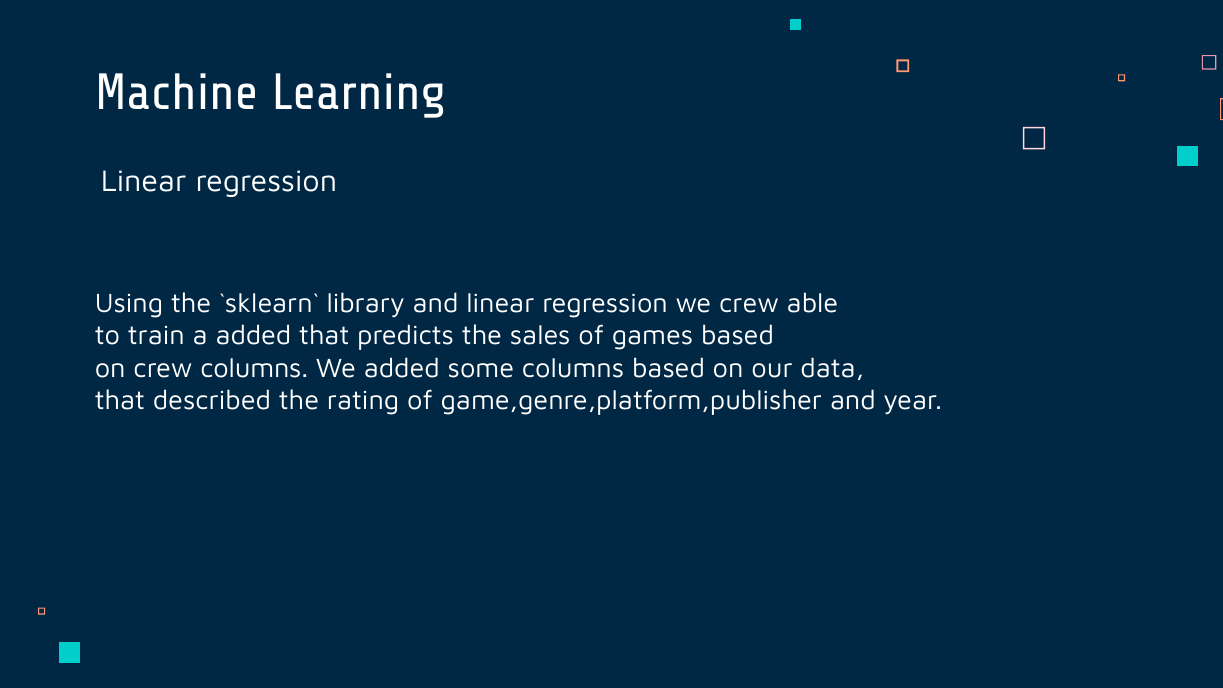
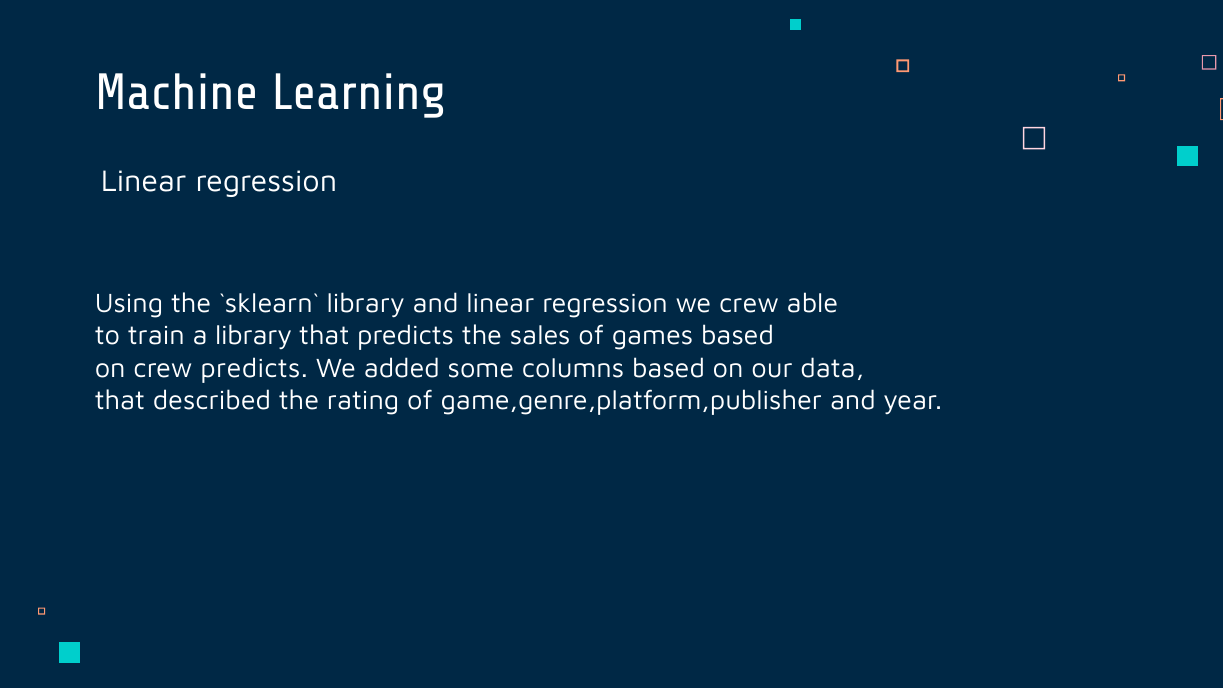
a added: added -> library (254, 336)
crew columns: columns -> predicts (254, 368)
